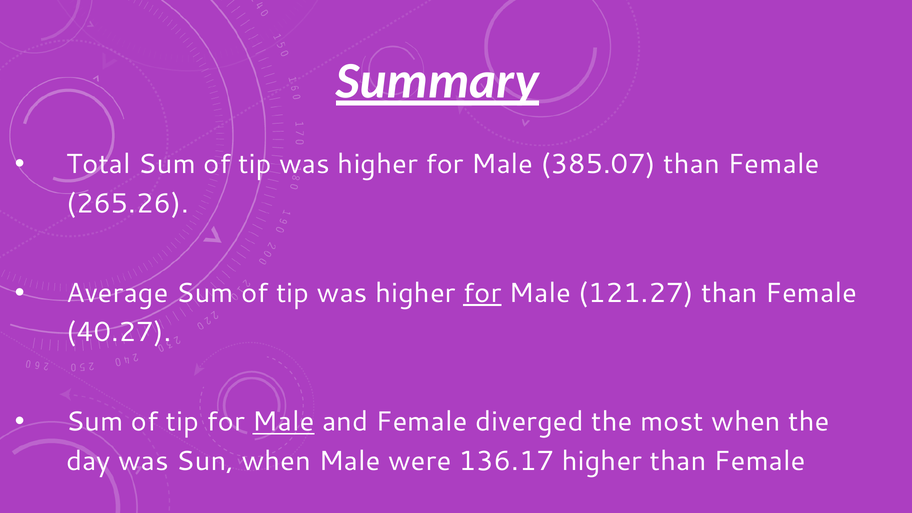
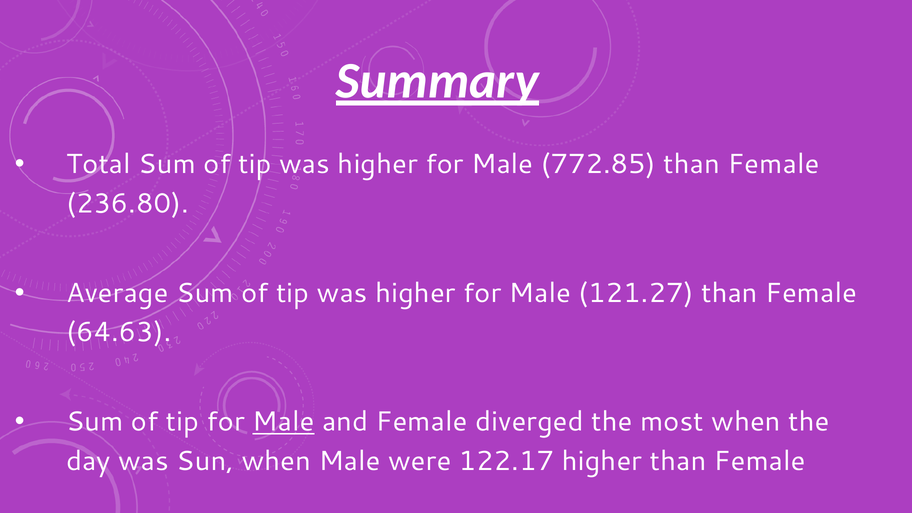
385.07: 385.07 -> 772.85 (598, 164)
265.26: 265.26 -> 236.80 (127, 203)
for underline: present -> none (482, 293)
40.27: 40.27 -> 64.63 (119, 332)
136.17: 136.17 -> 122.17 (506, 461)
